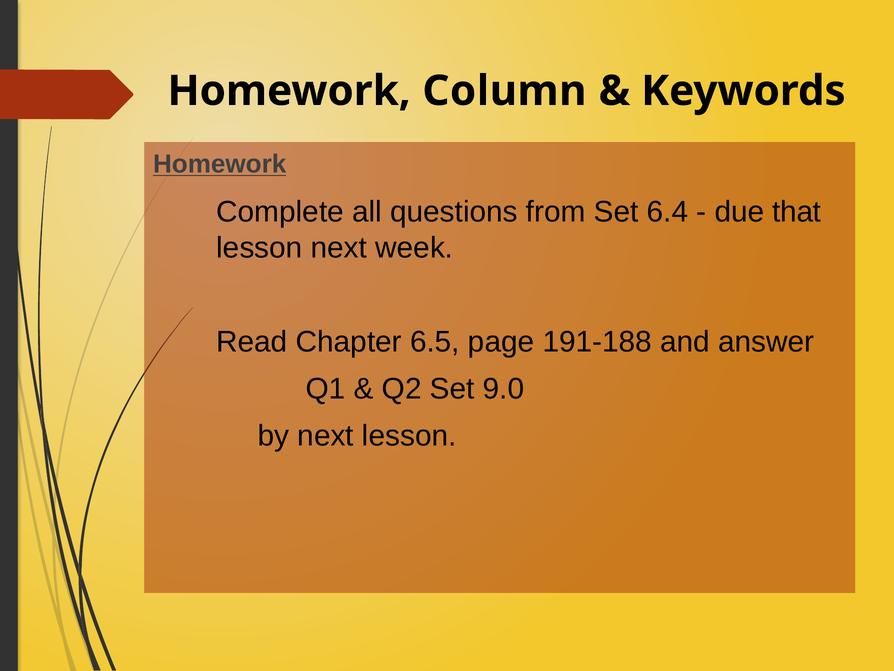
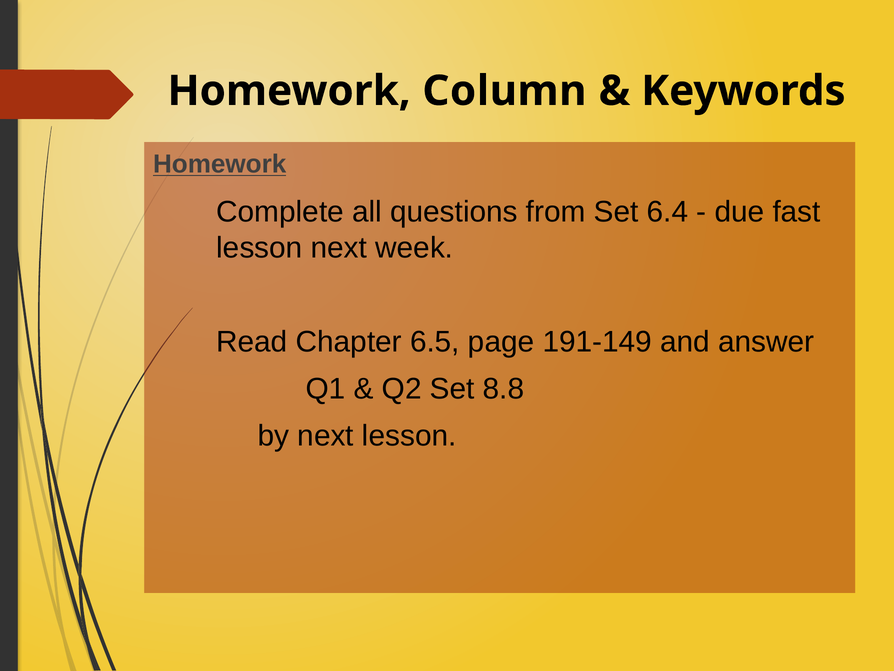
that: that -> fast (797, 212)
191-188: 191-188 -> 191-149 (597, 341)
9.0: 9.0 -> 8.8 (504, 388)
